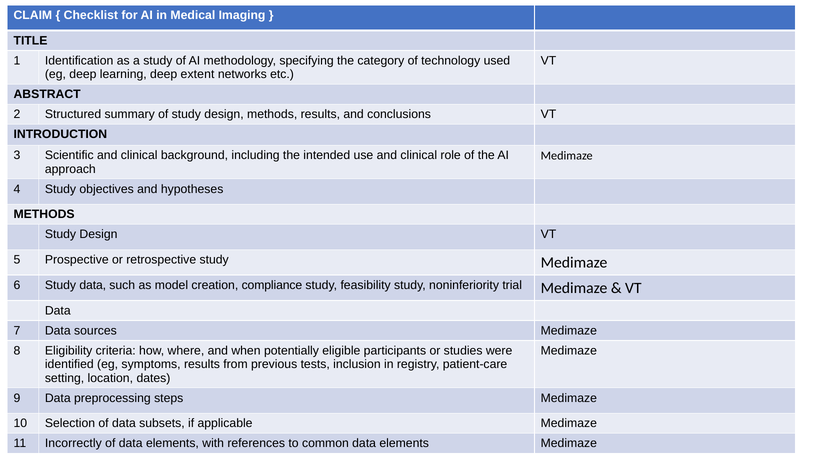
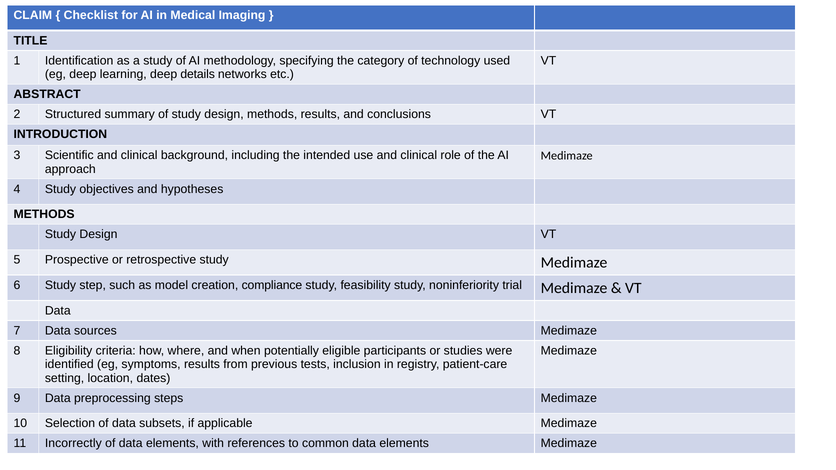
extent: extent -> details (198, 74)
Study data: data -> step (93, 285)
